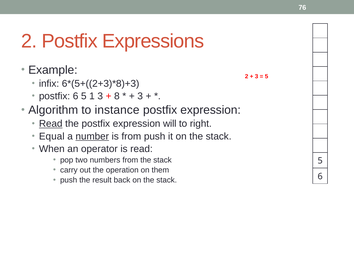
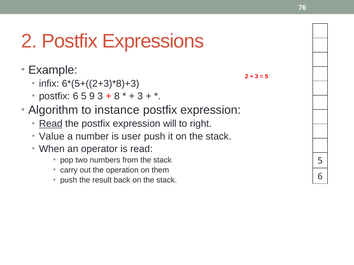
1: 1 -> 9 (92, 96)
Equal: Equal -> Value (52, 137)
number underline: present -> none (92, 137)
is from: from -> user (131, 137)
